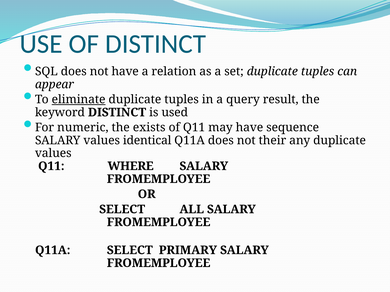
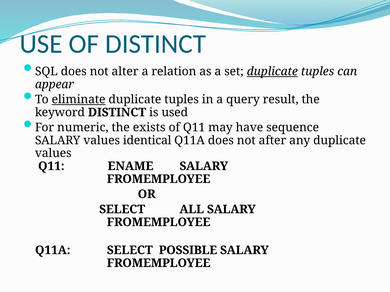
not have: have -> alter (125, 72)
duplicate underline: none -> present (272, 72)
their: their -> after (272, 141)
WHERE: WHERE -> ENAME (130, 166)
PRIMARY: PRIMARY -> POSSIBLE (188, 251)
